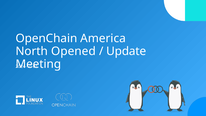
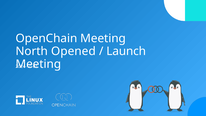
OpenChain America: America -> Meeting (103, 38)
Update: Update -> Launch (126, 51)
